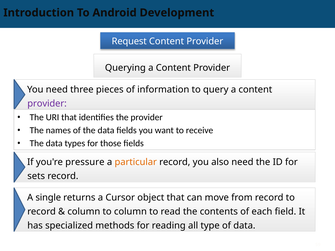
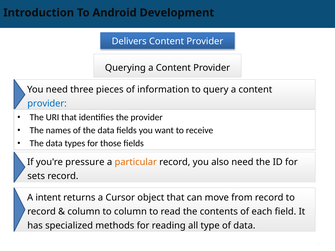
Request: Request -> Delivers (129, 41)
provider colour: purple -> blue (47, 104)
single: single -> intent (48, 198)
